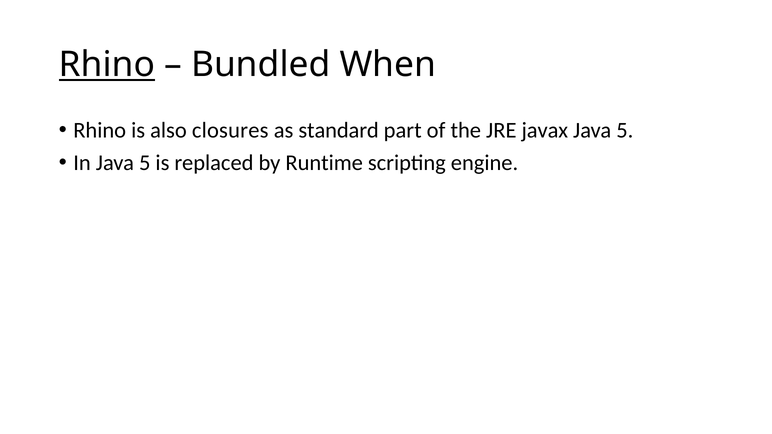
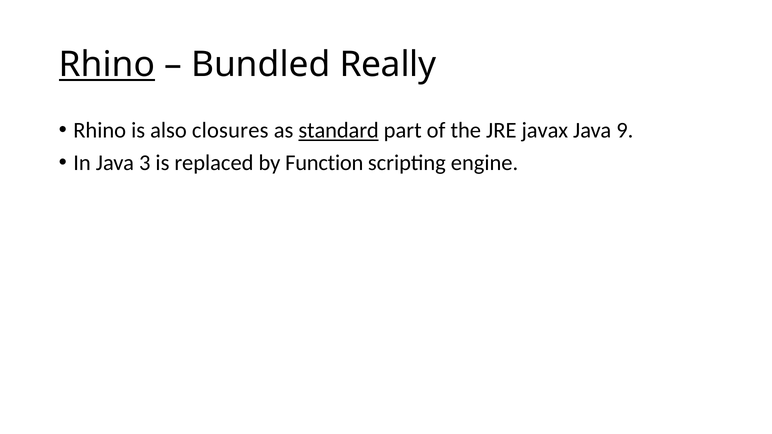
When: When -> Really (388, 65)
standard underline: none -> present (339, 130)
5: 5 -> 9 (625, 130)
In Java 5: 5 -> 3 (145, 163)
Runtime: Runtime -> Function (324, 163)
